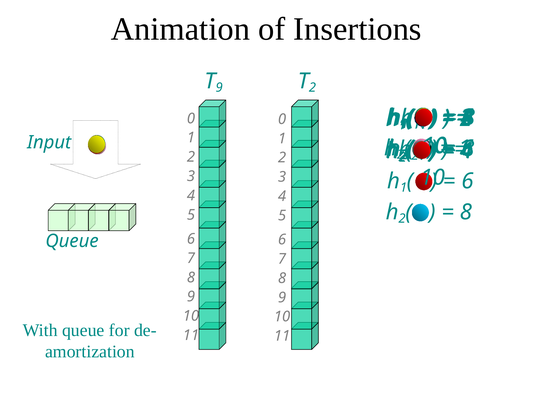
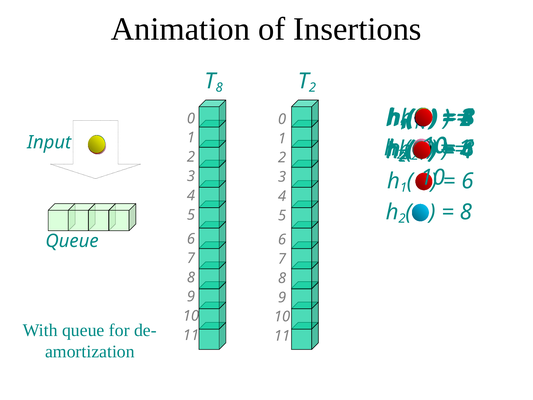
9: 9 -> 8 (219, 88)
